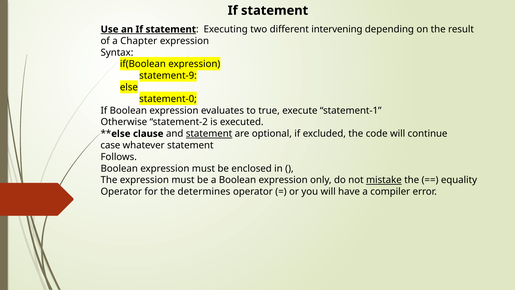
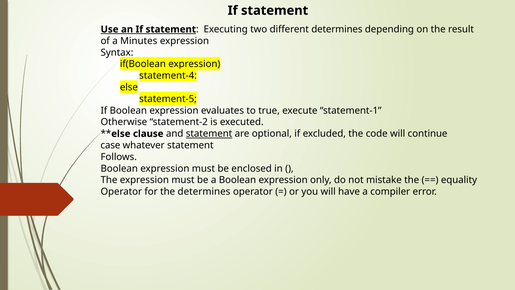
different intervening: intervening -> determines (337, 29)
Chapter: Chapter -> Minutes (139, 41)
statement-9: statement-9 -> statement-4 (168, 76)
statement-0: statement-0 -> statement-5 (168, 99)
mistake underline: present -> none (384, 180)
